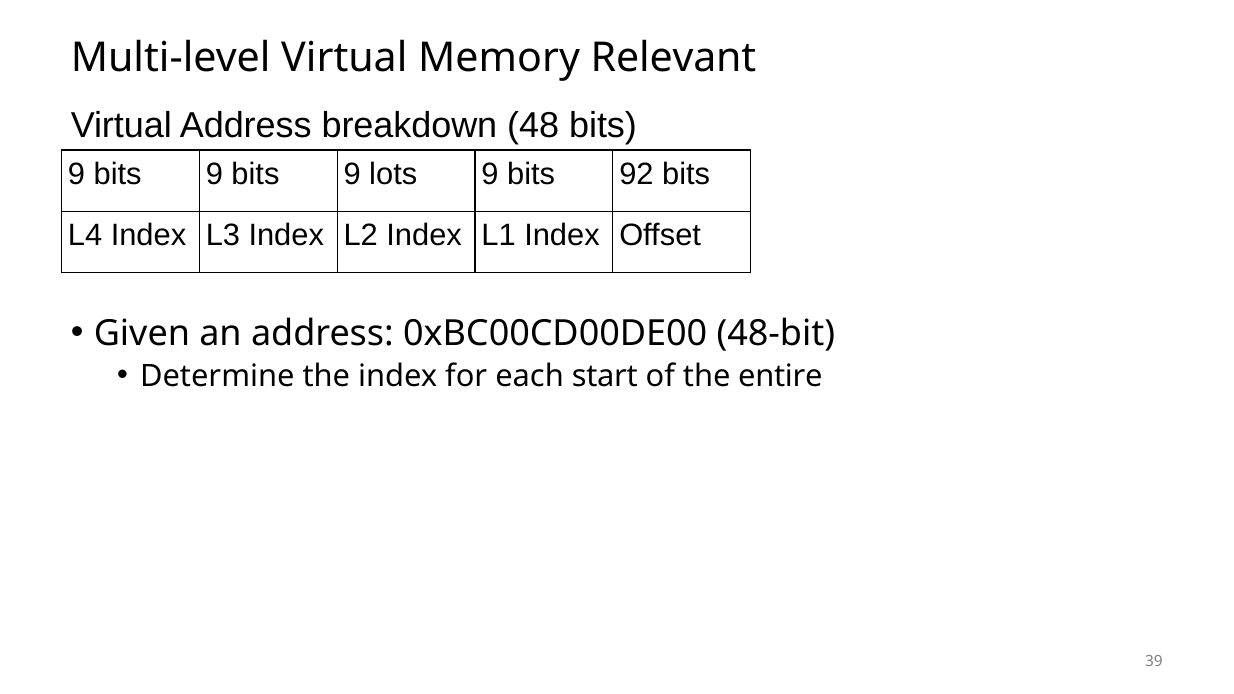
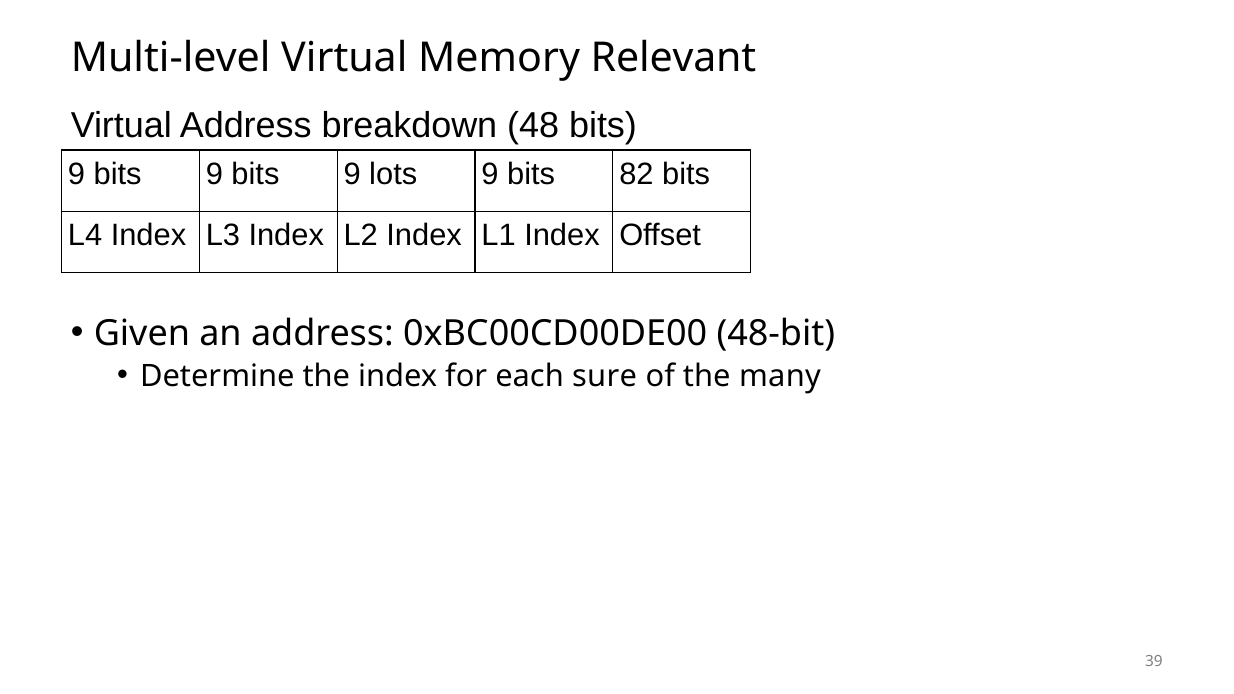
92: 92 -> 82 (636, 174)
start: start -> sure (605, 376)
entire: entire -> many (780, 376)
